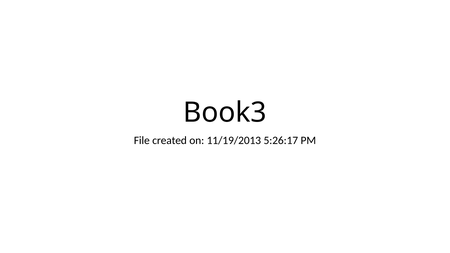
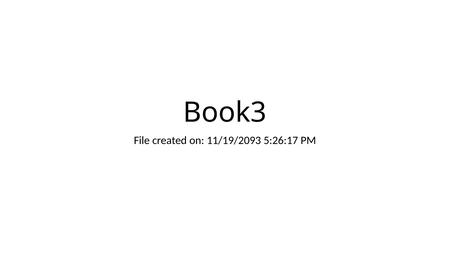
11/19/2013: 11/19/2013 -> 11/19/2093 (234, 141)
